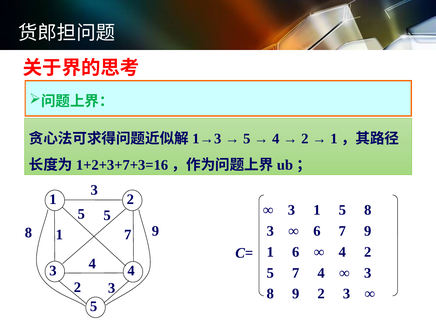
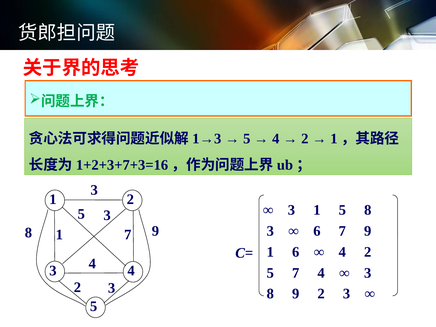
5: 5 -> 3 (107, 215)
